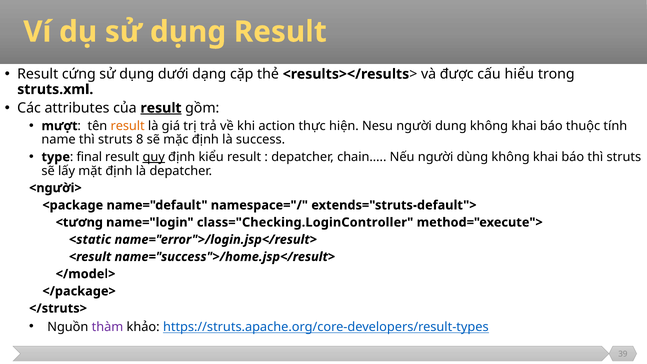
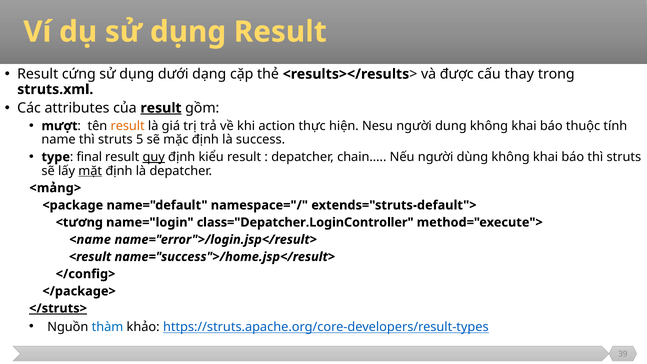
hiểu: hiểu -> thay (519, 74)
8: 8 -> 5 (140, 140)
mặt underline: none -> present (90, 171)
<người>: <người> -> <mảng> (55, 188)
class="Checking.LoginController: class="Checking.LoginController -> class="Depatcher.LoginController (305, 222)
<static: <static -> <name (90, 240)
</model>: </model> -> </config> (86, 274)
</struts> underline: none -> present (58, 308)
thàm colour: purple -> blue (107, 327)
